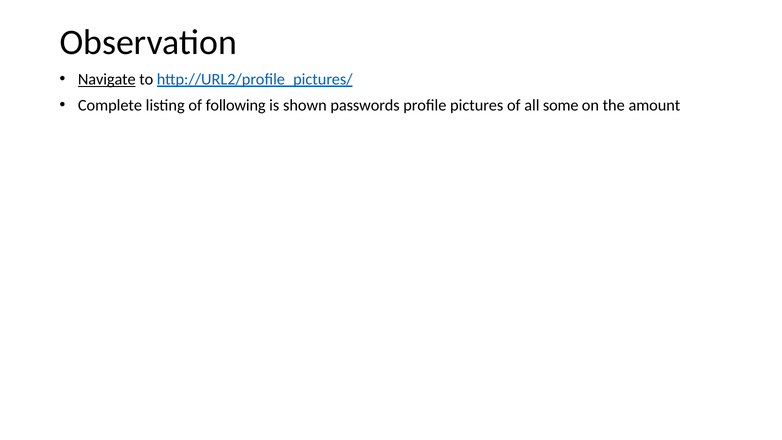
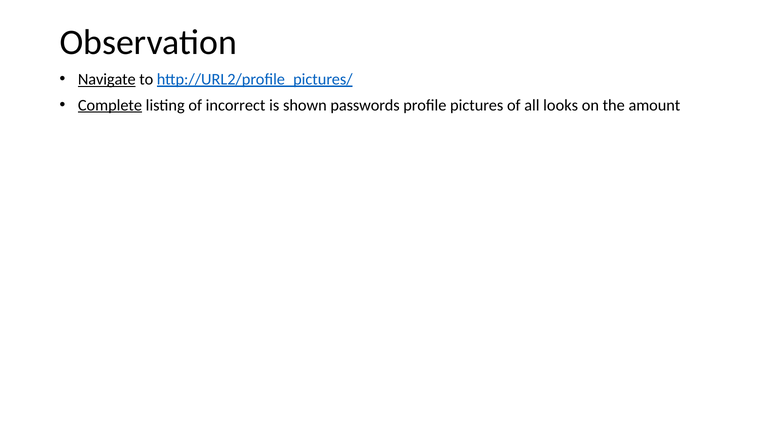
Complete underline: none -> present (110, 105)
following: following -> incorrect (236, 105)
some: some -> looks (561, 105)
